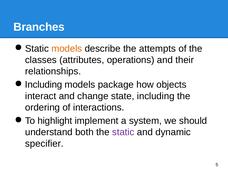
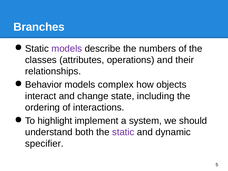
models colour: orange -> purple (67, 49)
attempts: attempts -> numbers (157, 49)
Including: Including -> Behavior (44, 85)
package: package -> complex (116, 85)
